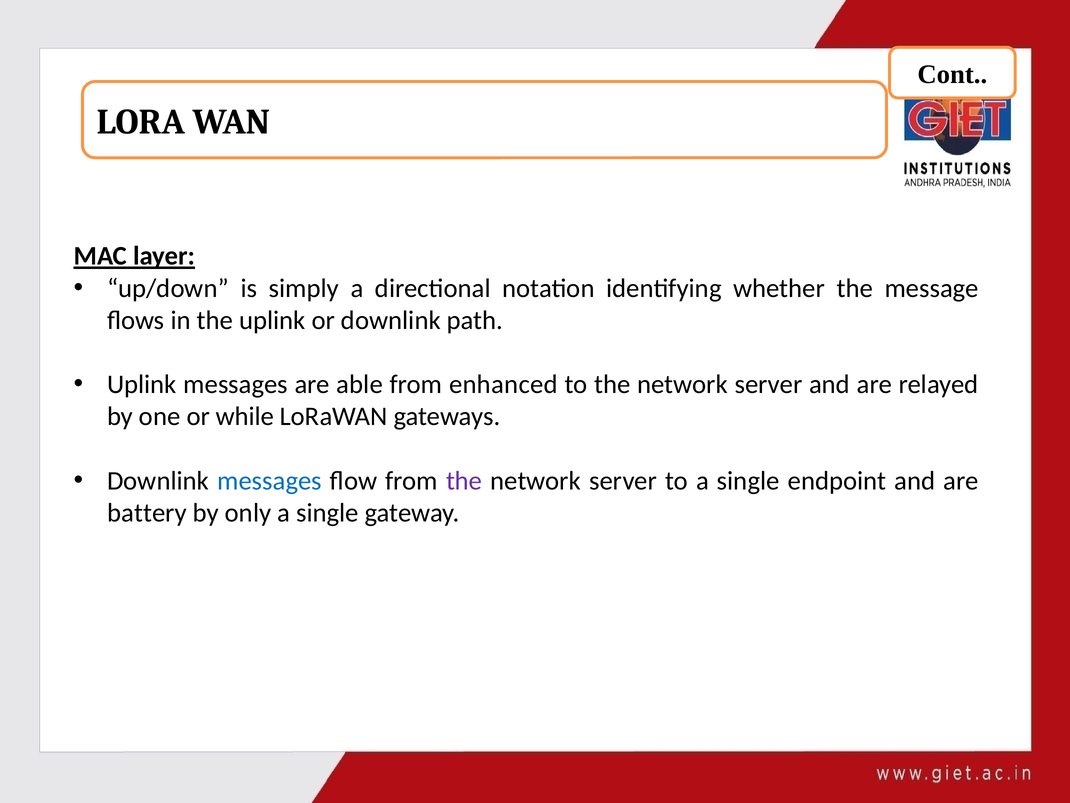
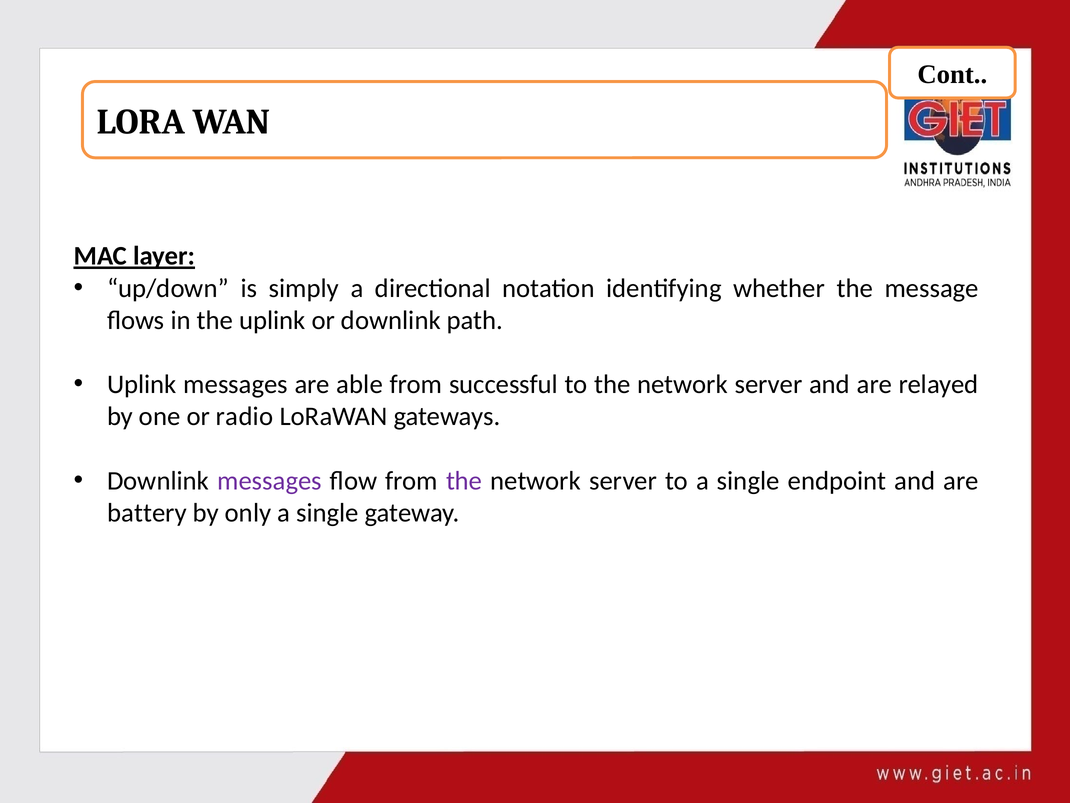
enhanced: enhanced -> successful (504, 384)
while: while -> radio (245, 416)
messages colour: blue -> purple (270, 481)
